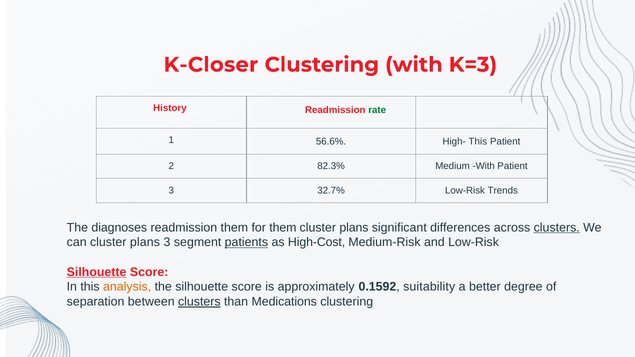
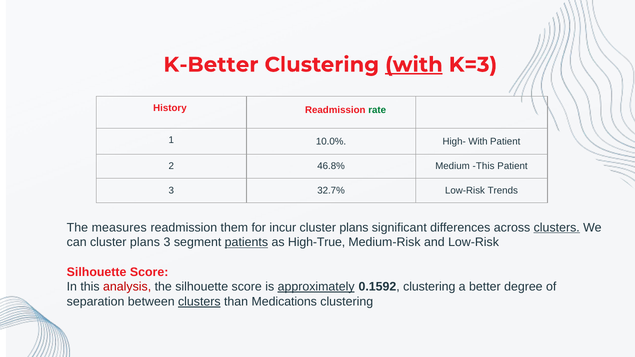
K-Closer: K-Closer -> K-Better (211, 65)
with underline: none -> present (414, 65)
56.6%: 56.6% -> 10.0% (331, 142)
High- This: This -> With (478, 142)
82.3%: 82.3% -> 46.8% (331, 166)
Medium With: With -> This (484, 166)
diagnoses: diagnoses -> measures (119, 228)
for them: them -> incur (283, 228)
High-Cost: High-Cost -> High-True (317, 242)
Silhouette underline: present -> none (97, 272)
analysis colour: orange -> red (127, 287)
approximately underline: none -> present (316, 287)
0.1592 suitability: suitability -> clustering (429, 287)
